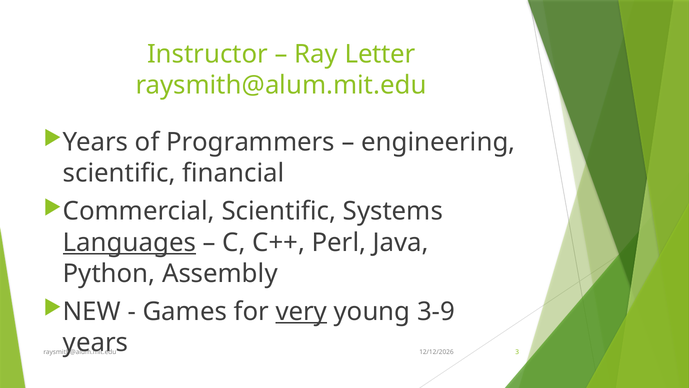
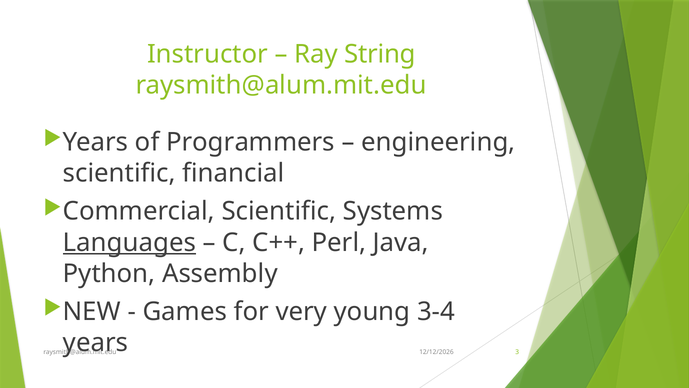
Letter: Letter -> String (380, 54)
very underline: present -> none (301, 311)
3-9: 3-9 -> 3-4 (436, 311)
